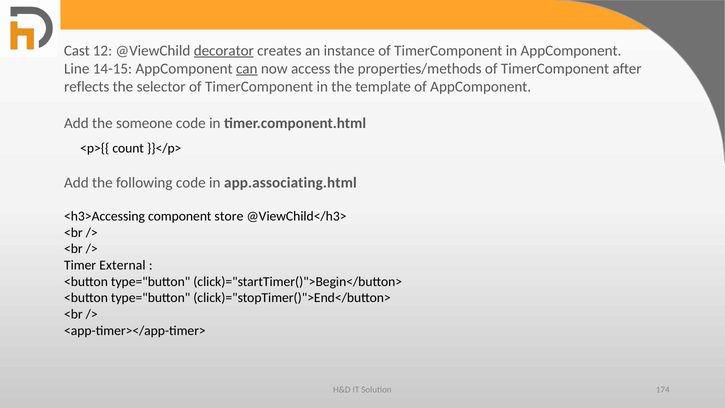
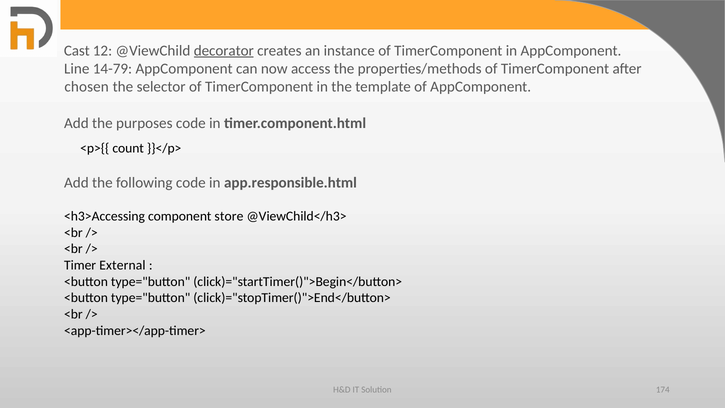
14-15: 14-15 -> 14-79 (112, 69)
can underline: present -> none (247, 69)
reflects: reflects -> chosen (87, 87)
someone: someone -> purposes (144, 123)
app.associating.html: app.associating.html -> app.responsible.html (290, 182)
